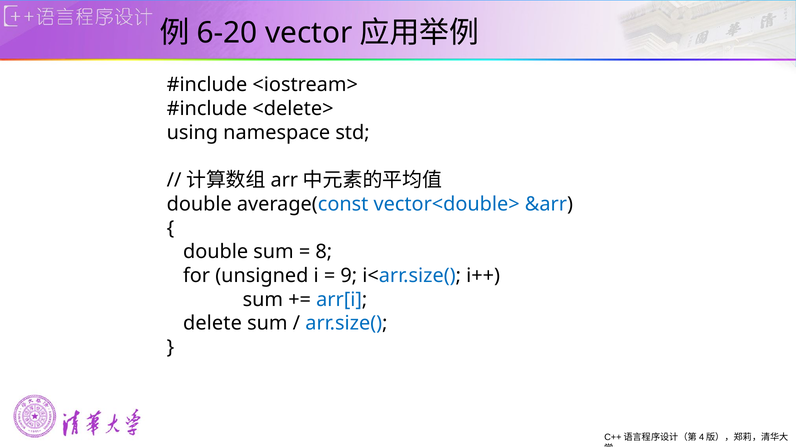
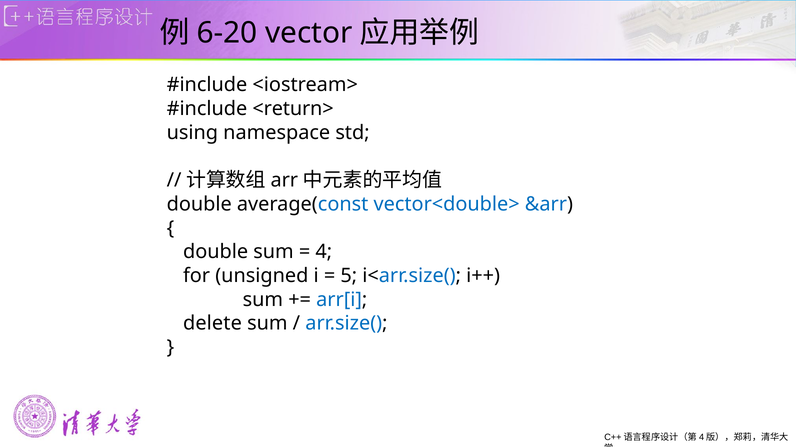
<delete>: <delete> -> <return> (293, 109)
8: 8 -> 4 (324, 252)
9: 9 -> 5 (349, 276)
